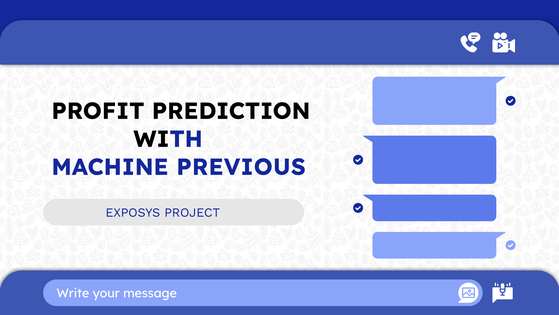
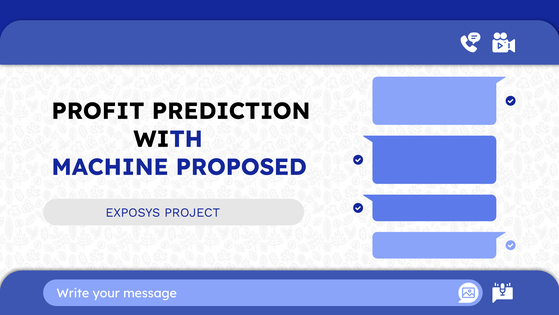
PREVIOUS: PREVIOUS -> PROPOSED (241, 167)
